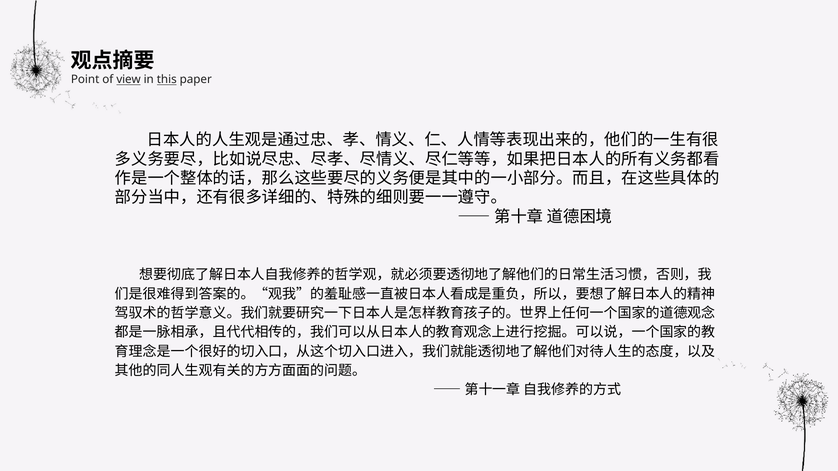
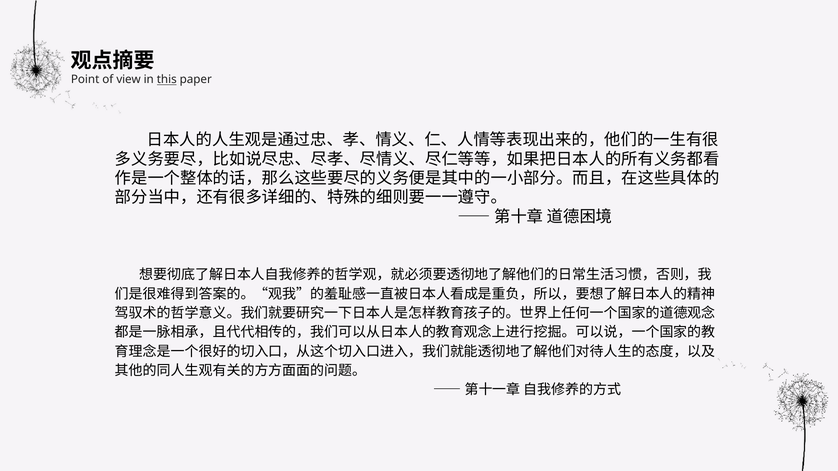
view underline: present -> none (129, 80)
